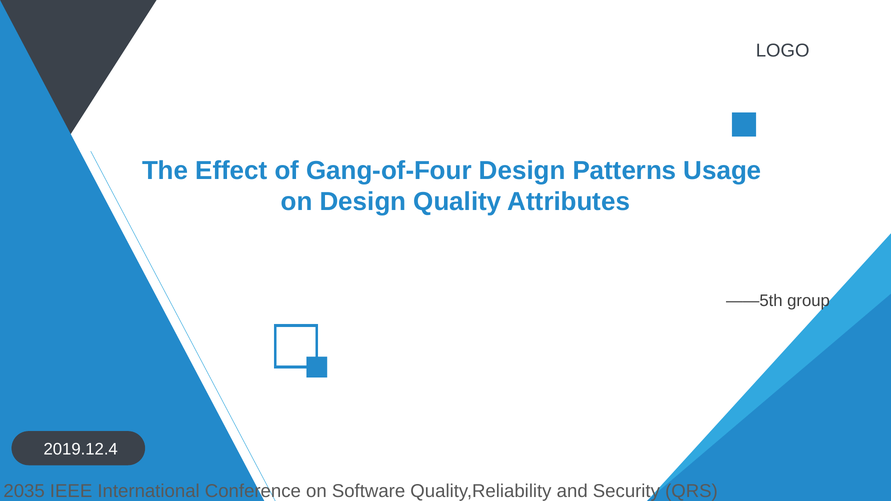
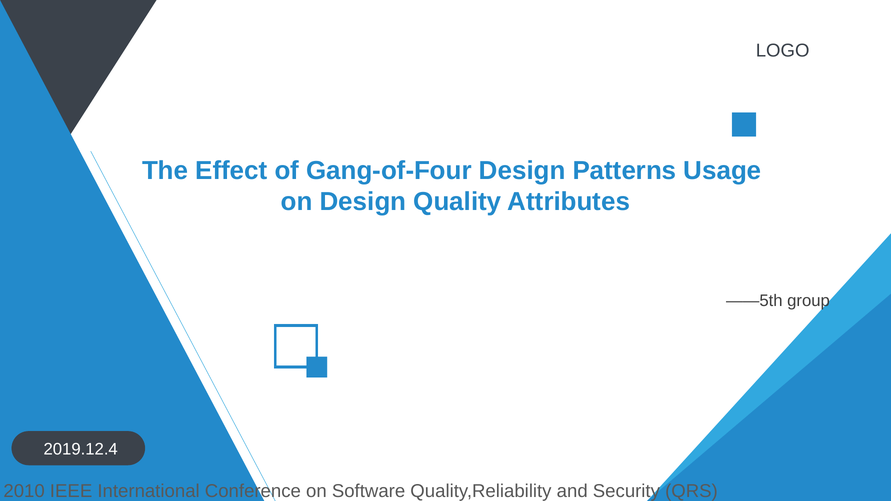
2035: 2035 -> 2010 (24, 492)
